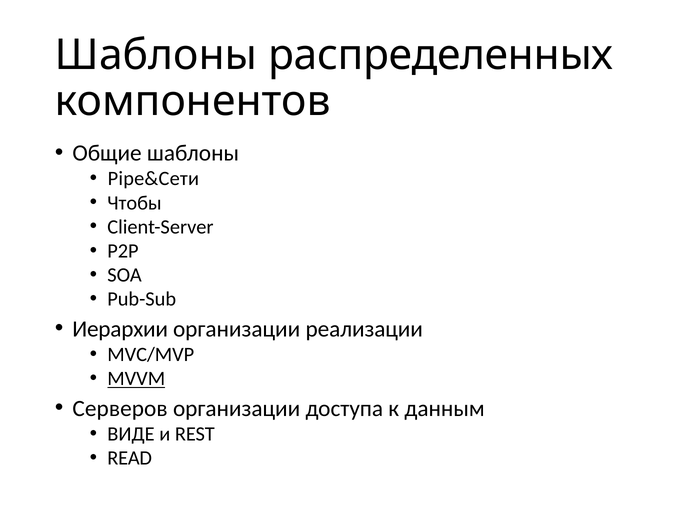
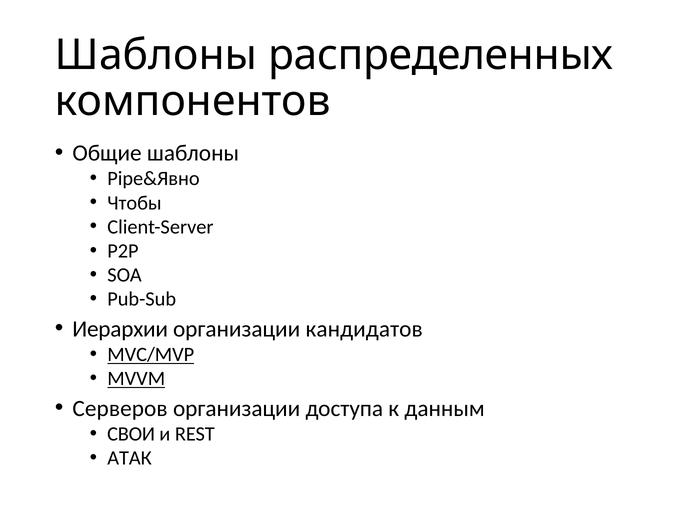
Pipe&Сети: Pipe&Сети -> Pipe&Явно (153, 179)
реализации: реализации -> кандидатов (364, 329)
MVC/MVP underline: none -> present (151, 355)
ВИДЕ: ВИДЕ -> СВОИ (131, 435)
READ: READ -> АТАК (130, 459)
